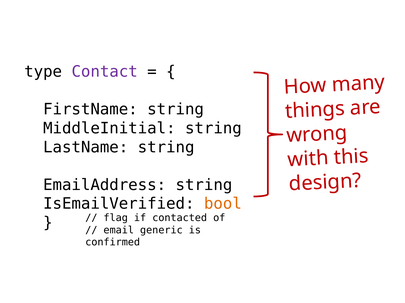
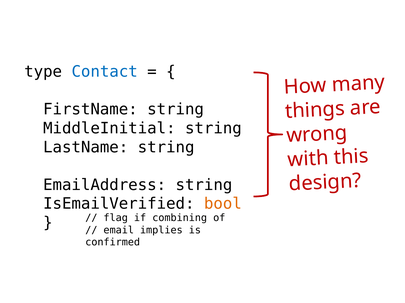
Contact colour: purple -> blue (105, 72)
contacted: contacted -> combining (180, 218)
generic: generic -> implies (161, 231)
